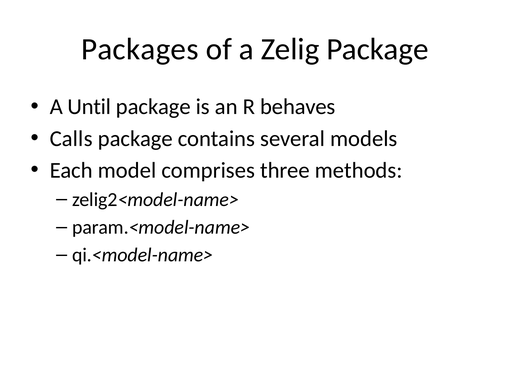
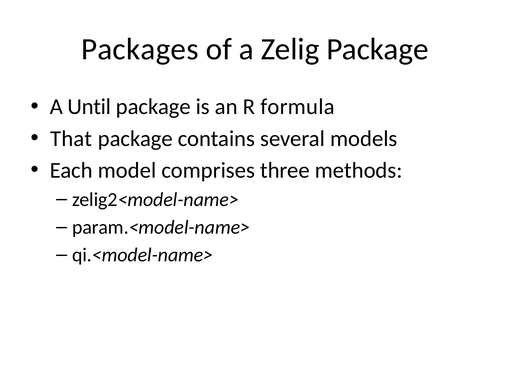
behaves: behaves -> formula (298, 107)
Calls: Calls -> That (71, 139)
